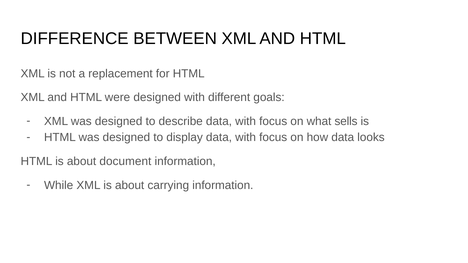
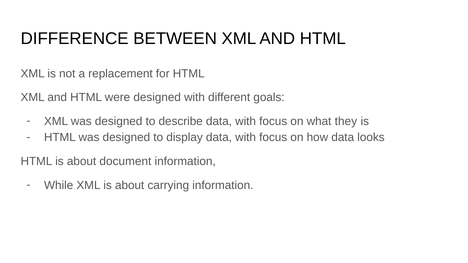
sells: sells -> they (346, 121)
